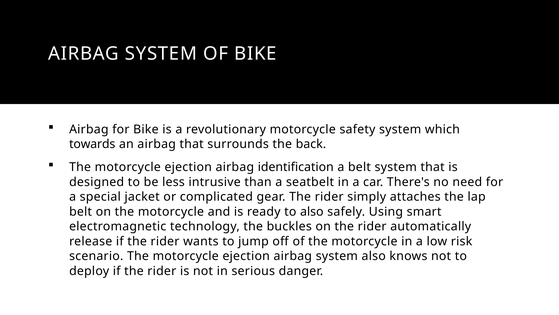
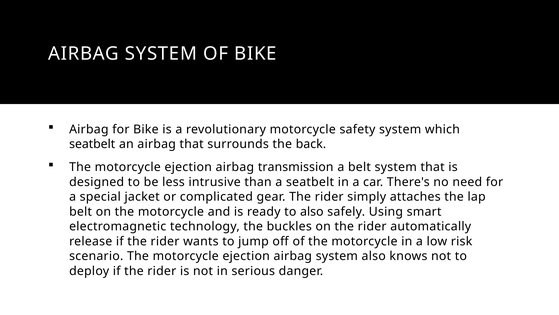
towards: towards -> seatbelt (92, 144)
identification: identification -> transmission (296, 167)
